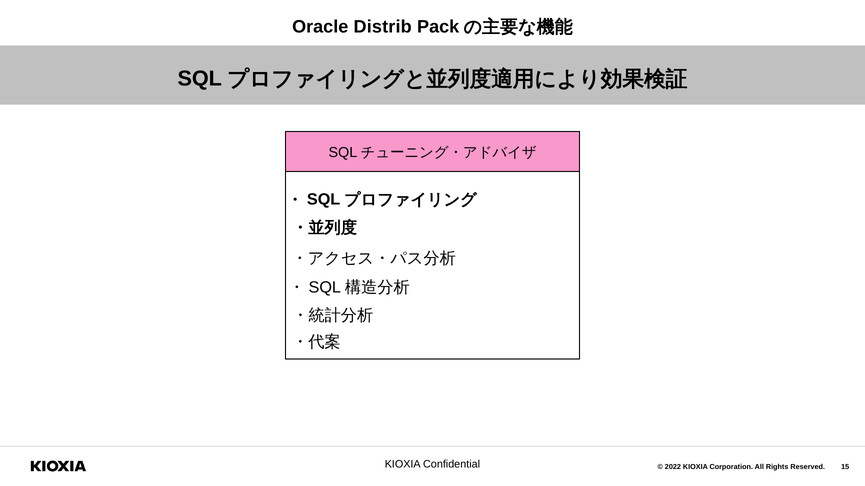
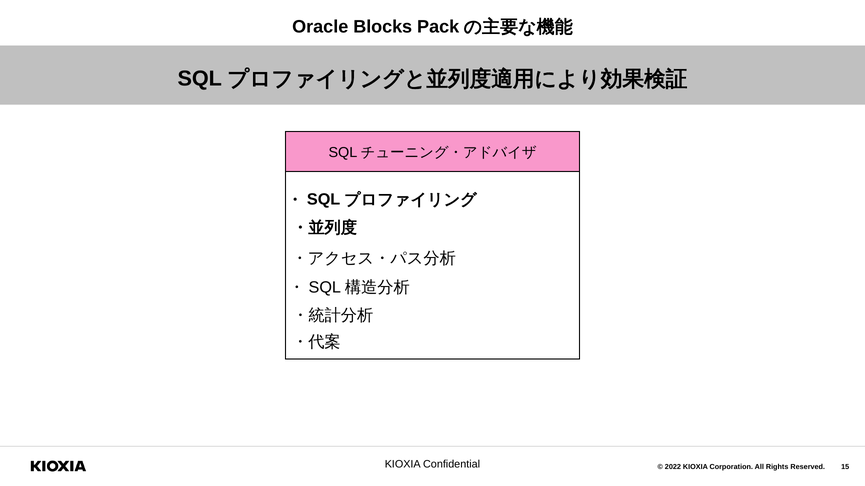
Distrib: Distrib -> Blocks (383, 27)
